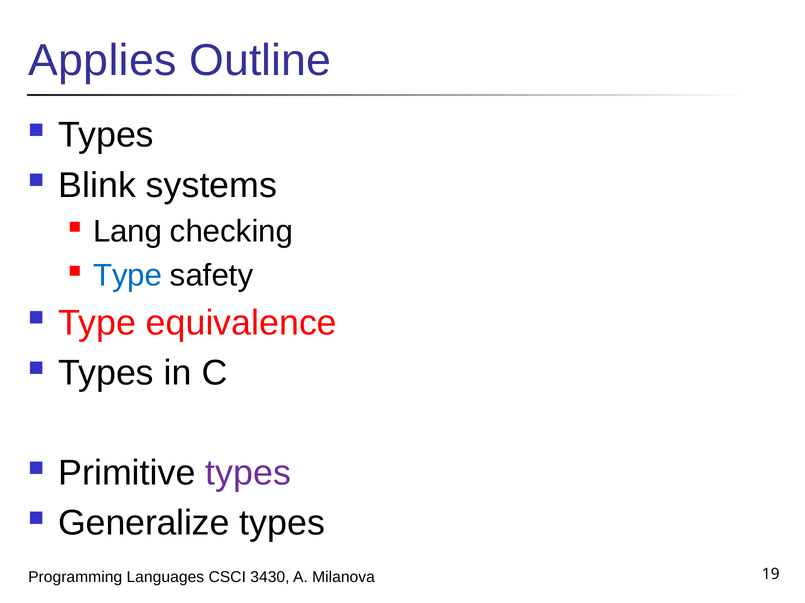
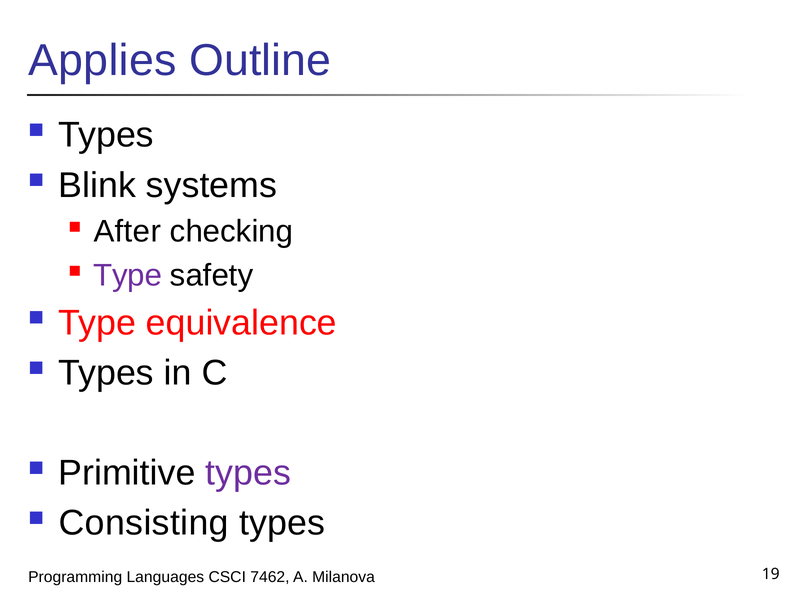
Lang: Lang -> After (127, 232)
Type colour: blue -> purple (128, 276)
Generalize: Generalize -> Consisting (144, 524)
3430: 3430 -> 7462 (270, 578)
